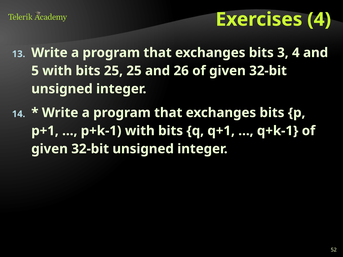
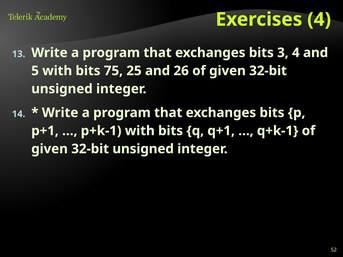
bits 25: 25 -> 75 (113, 71)
